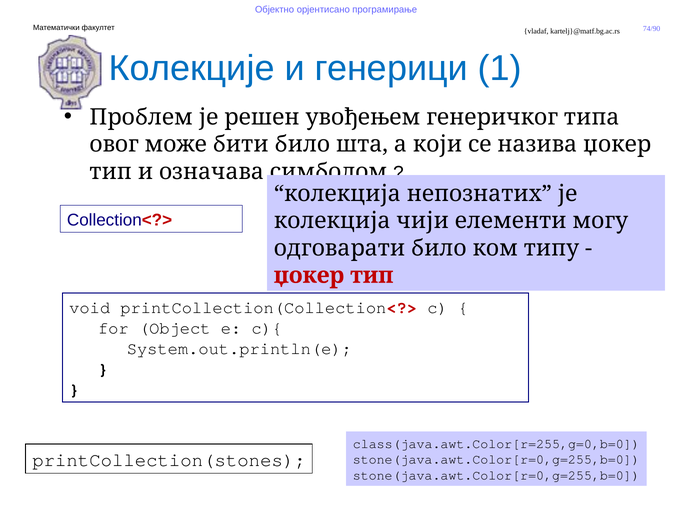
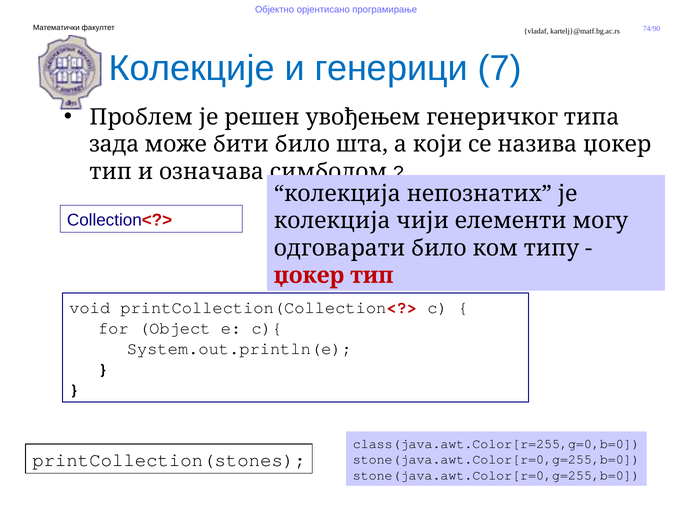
1: 1 -> 7 (500, 68)
овог: овог -> зада (114, 144)
